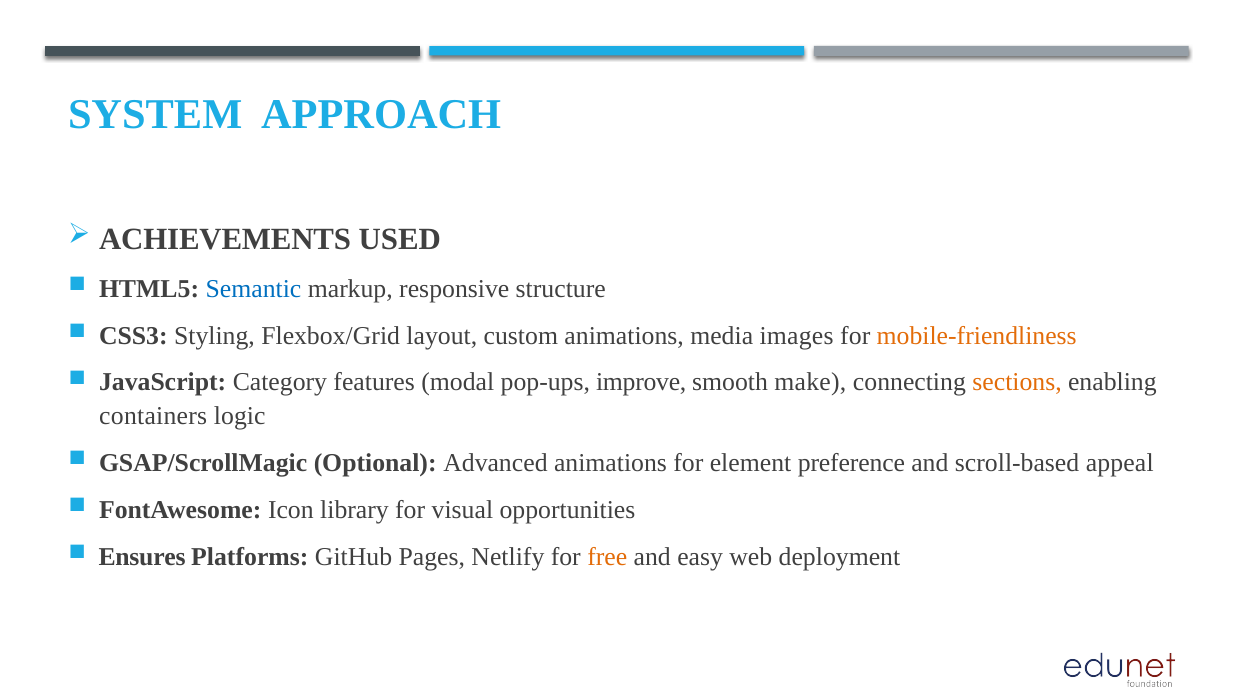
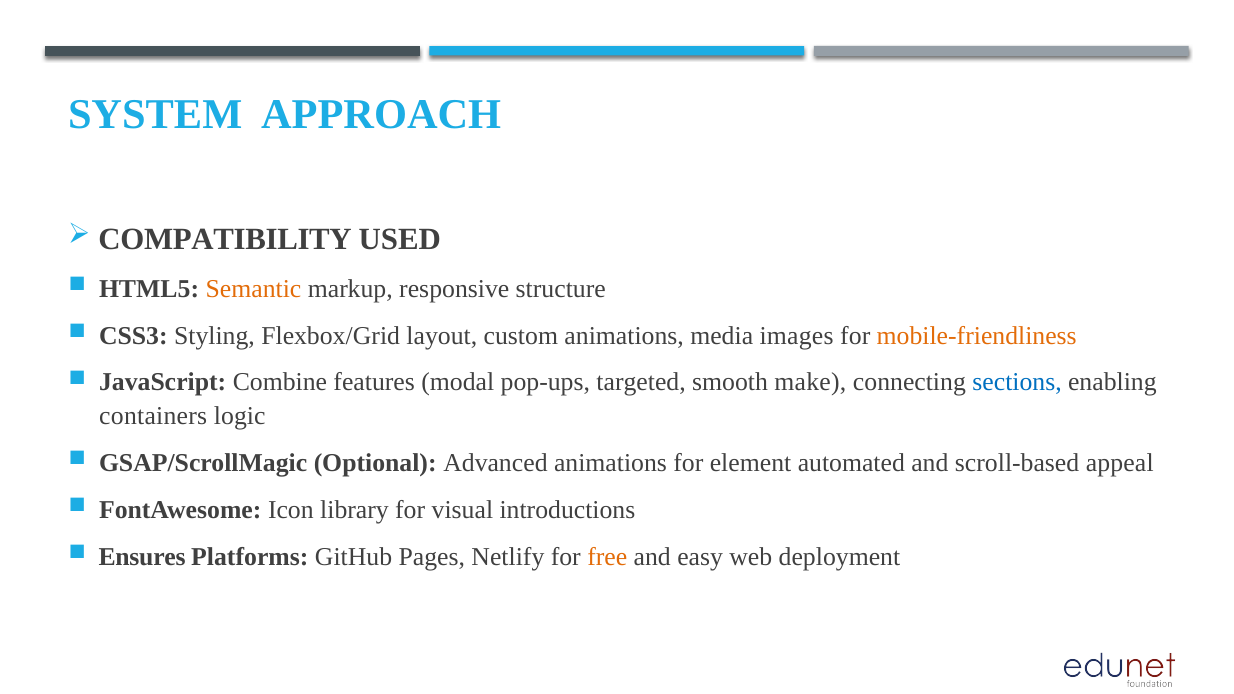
ACHIEVEMENTS: ACHIEVEMENTS -> COMPATIBILITY (225, 239)
Semantic colour: blue -> orange (253, 289)
Category: Category -> Combine (280, 382)
improve: improve -> targeted (641, 382)
sections colour: orange -> blue (1017, 382)
preference: preference -> automated (851, 463)
opportunities: opportunities -> introductions (567, 510)
